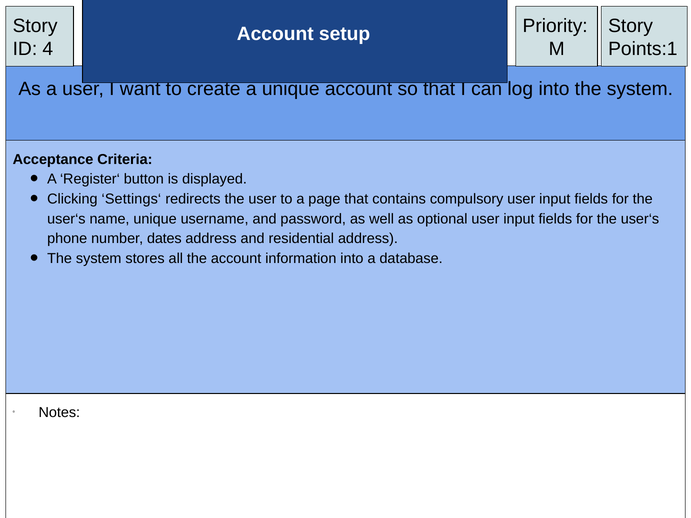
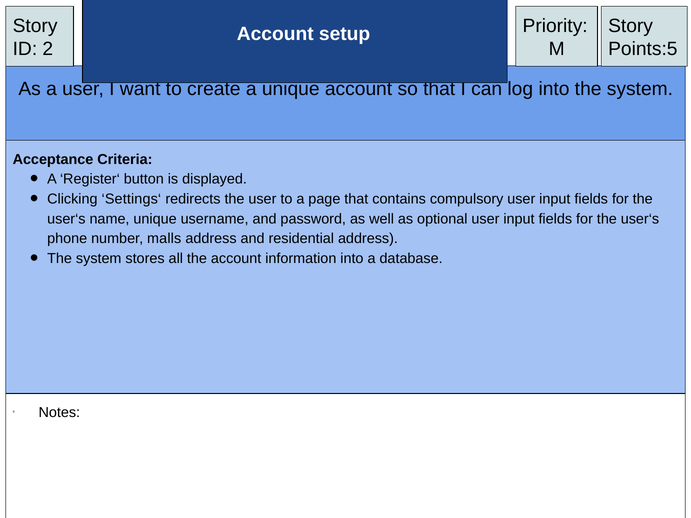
4: 4 -> 2 (48, 49)
Points:1: Points:1 -> Points:5 (643, 49)
dates: dates -> malls (164, 239)
